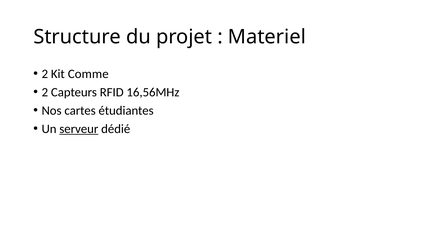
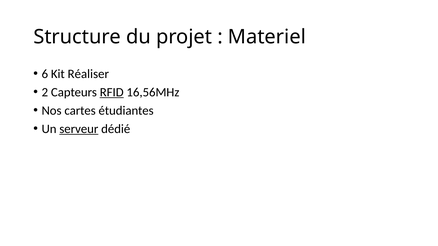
2: 2 -> 6 (45, 74)
Comme: Comme -> Réaliser (88, 74)
RFID underline: none -> present (112, 92)
